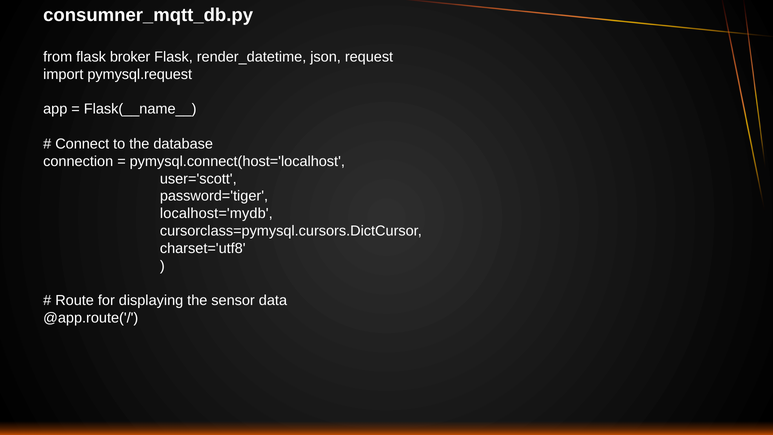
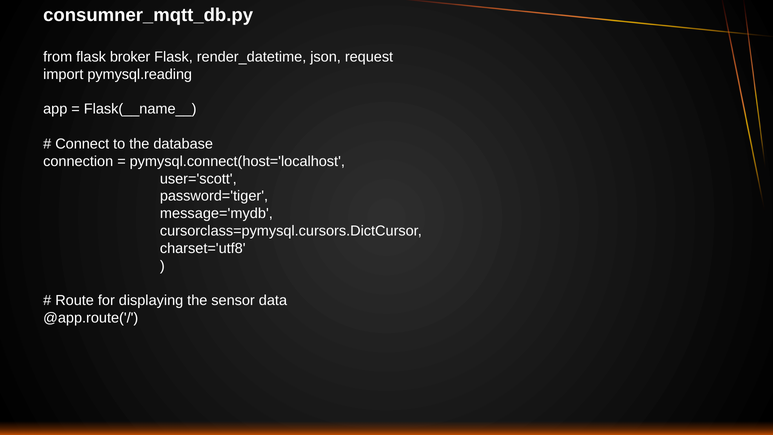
pymysql.request: pymysql.request -> pymysql.reading (140, 74)
localhost='mydb: localhost='mydb -> message='mydb (216, 213)
